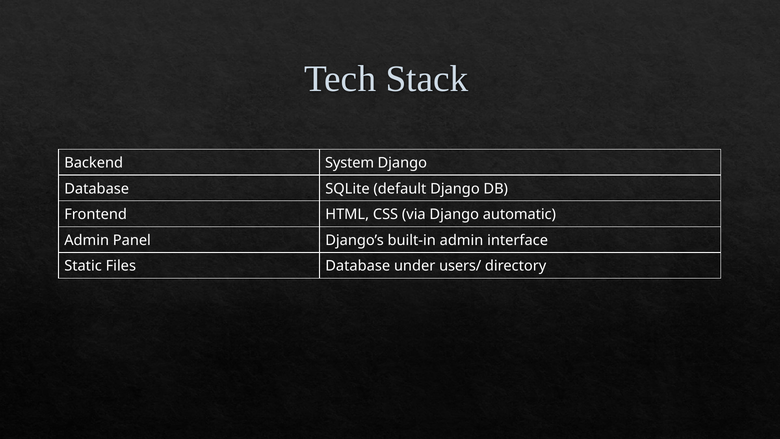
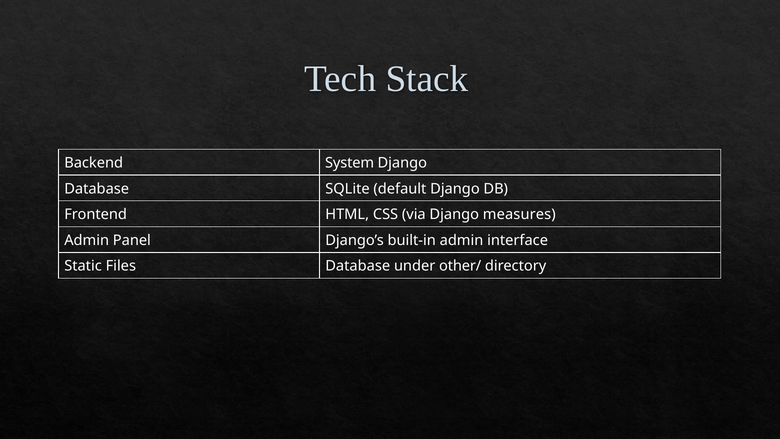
automatic: automatic -> measures (519, 214)
users/: users/ -> other/ (460, 266)
